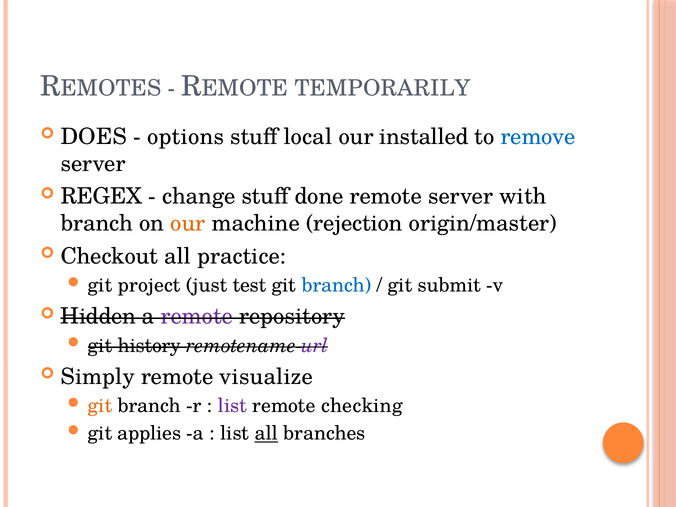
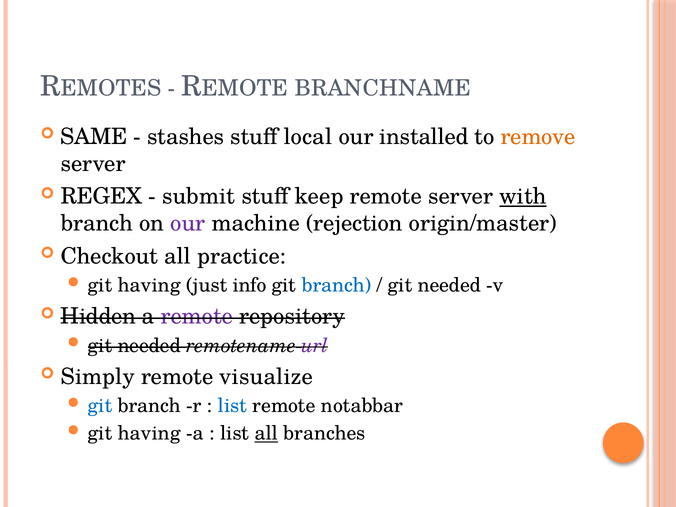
TEMPORARILY: TEMPORARILY -> BRANCHNAME (383, 88)
DOES: DOES -> SAME (94, 137)
options: options -> stashes (186, 137)
remove colour: blue -> orange (538, 137)
change: change -> submit (199, 196)
done: done -> keep (319, 196)
with underline: none -> present (523, 196)
our colour: orange -> purple (188, 223)
project: project -> having (149, 285)
test: test -> info (250, 285)
submit: submit -> needed (449, 285)
history: history -> needed (149, 346)
git colour: orange -> blue (100, 406)
list colour: purple -> blue (232, 406)
checking: checking -> notabbar (362, 406)
applies: applies -> having (149, 433)
